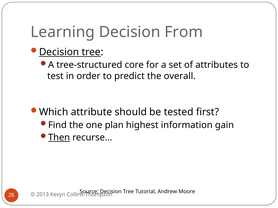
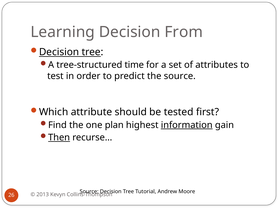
core: core -> time (134, 65)
the overall: overall -> source (180, 76)
information underline: none -> present (187, 125)
